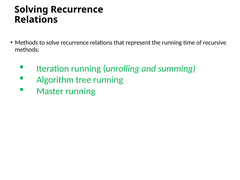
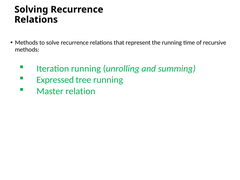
Algorithm: Algorithm -> Expressed (55, 80)
Master running: running -> relation (80, 91)
